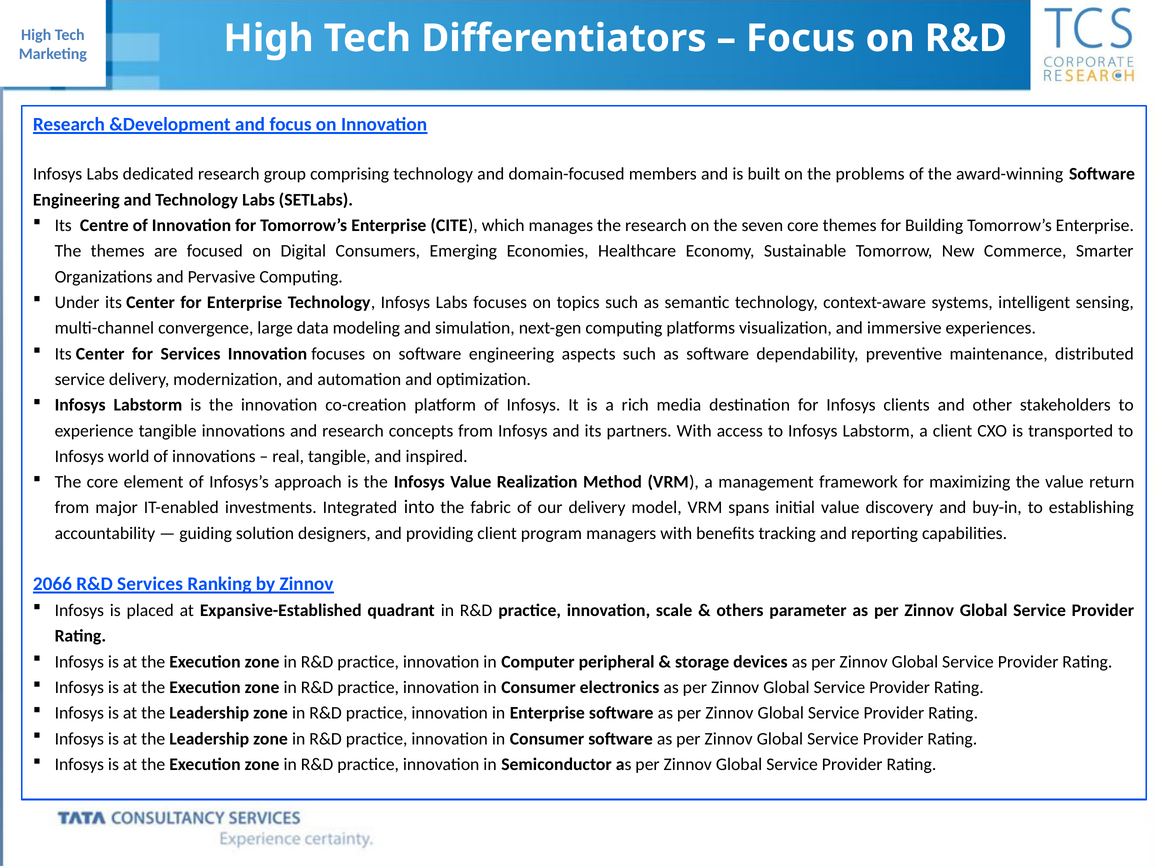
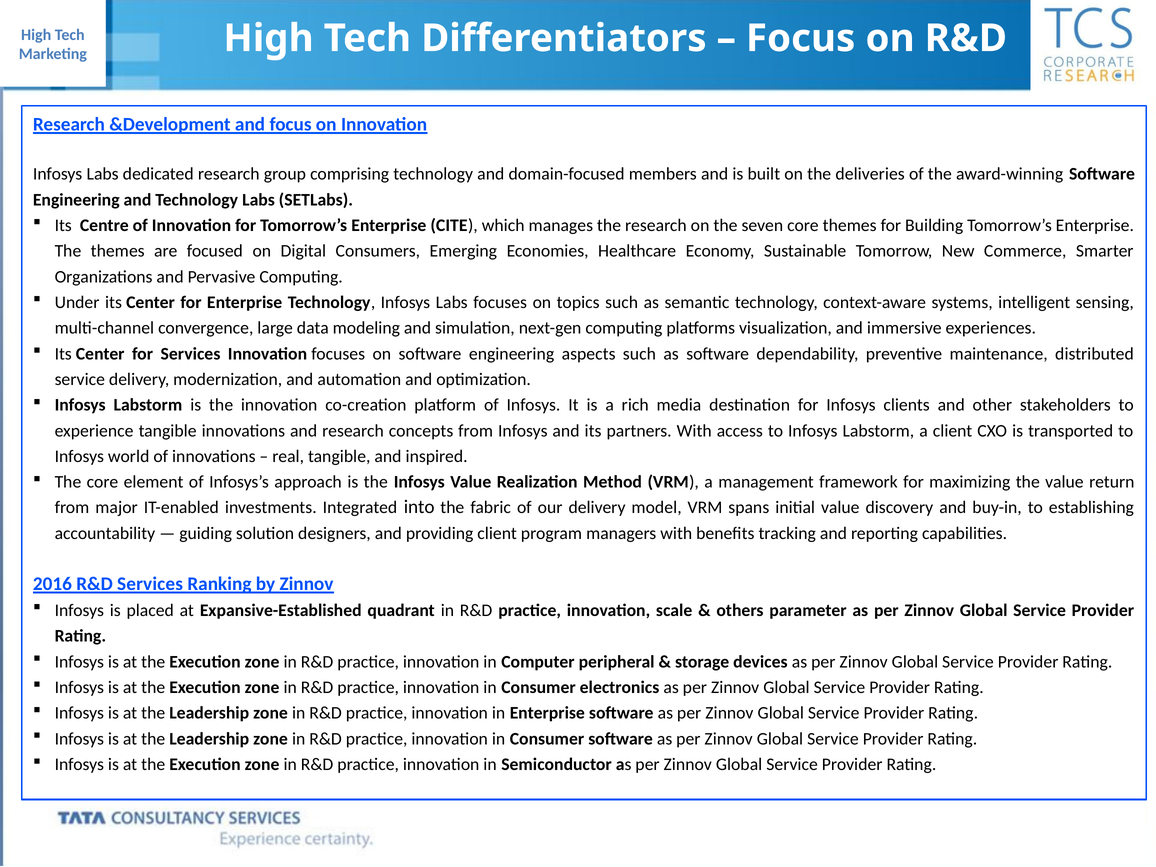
problems: problems -> deliveries (870, 174)
2066: 2066 -> 2016 (52, 584)
